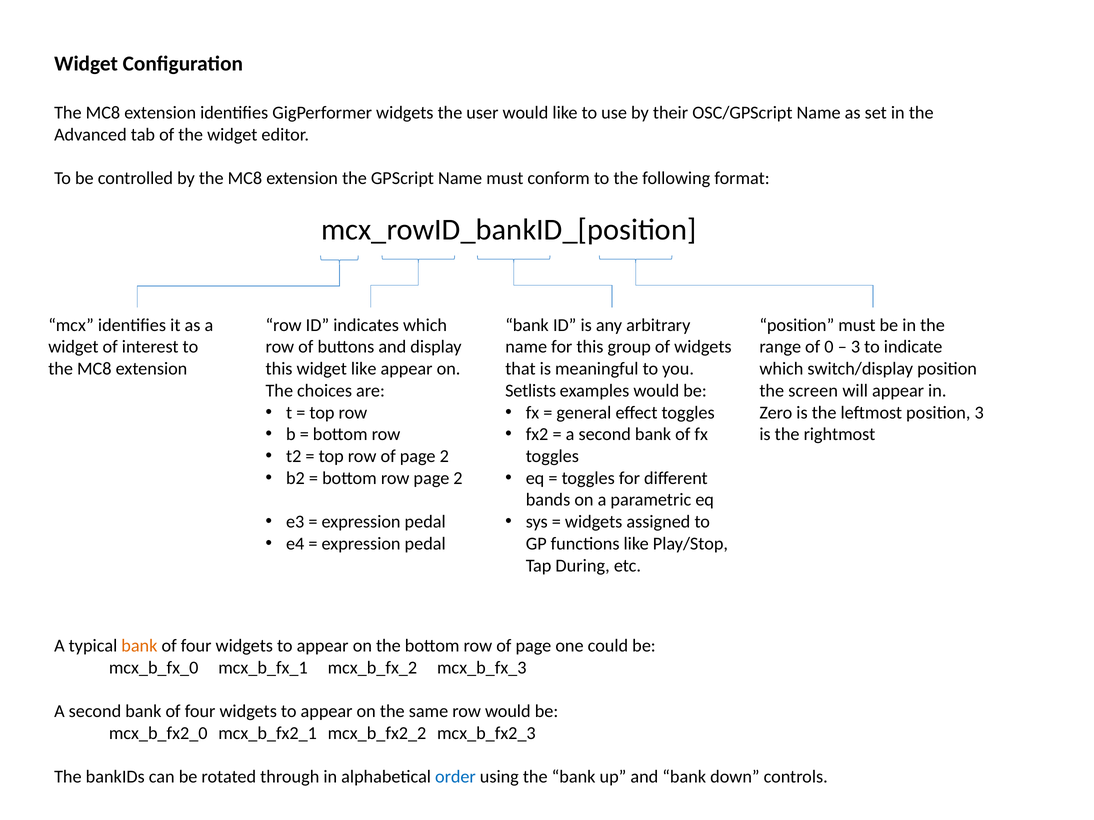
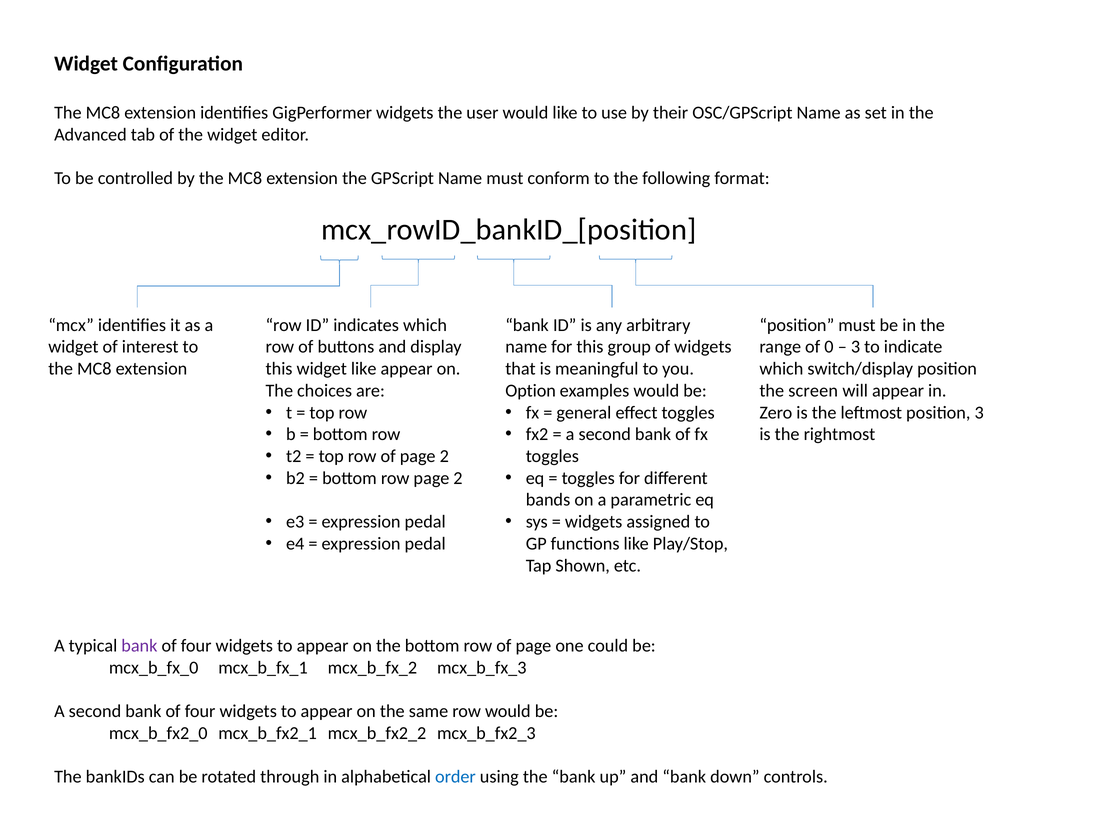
Setlists: Setlists -> Option (531, 391)
During: During -> Shown (583, 566)
bank colour: orange -> purple (139, 646)
